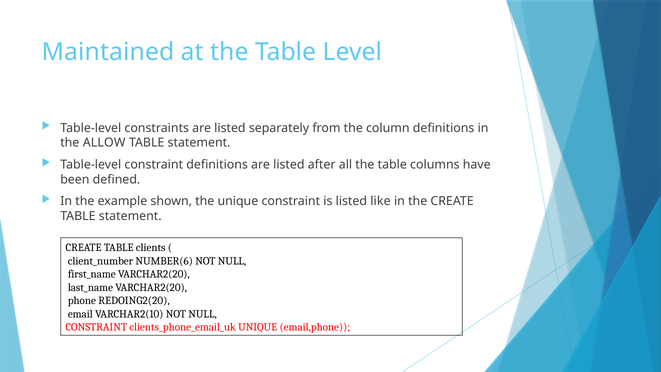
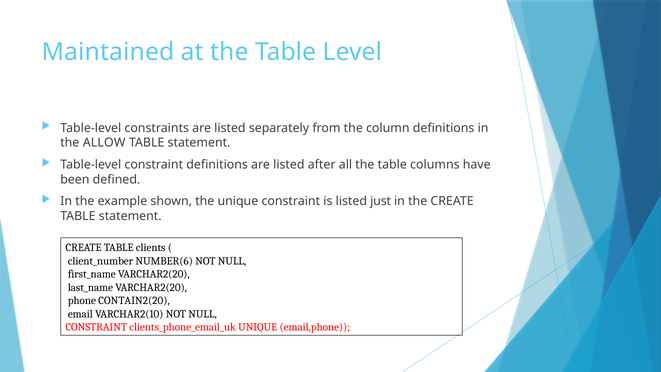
like: like -> just (381, 201)
REDOING2(20: REDOING2(20 -> CONTAIN2(20 (134, 301)
